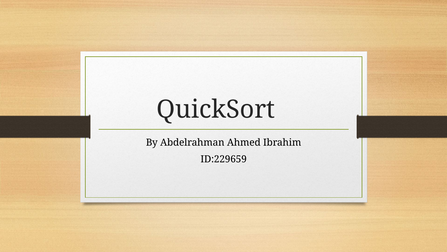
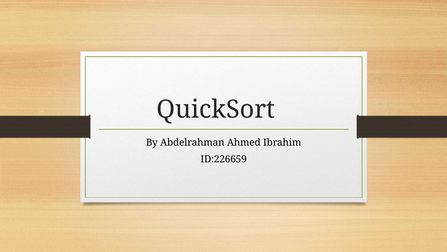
ID:229659: ID:229659 -> ID:226659 (224, 159)
